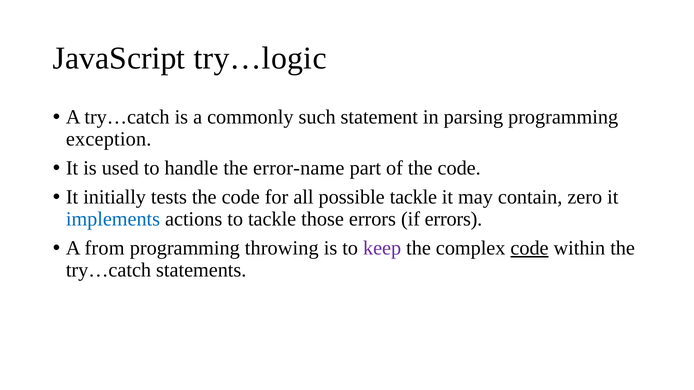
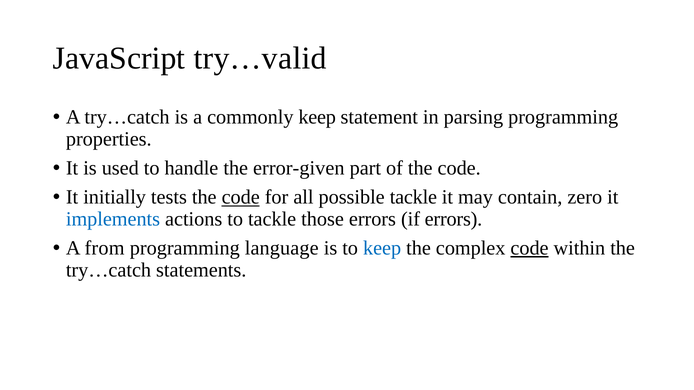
try…logic: try…logic -> try…valid (260, 58)
commonly such: such -> keep (317, 117)
exception: exception -> properties (109, 139)
error-name: error-name -> error-given (299, 168)
code underline: none -> present (241, 197)
throwing: throwing -> language (282, 248)
keep colour: purple -> blue (382, 248)
